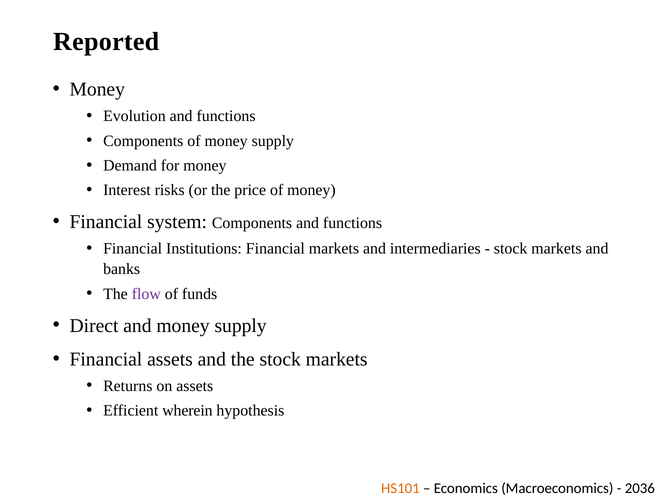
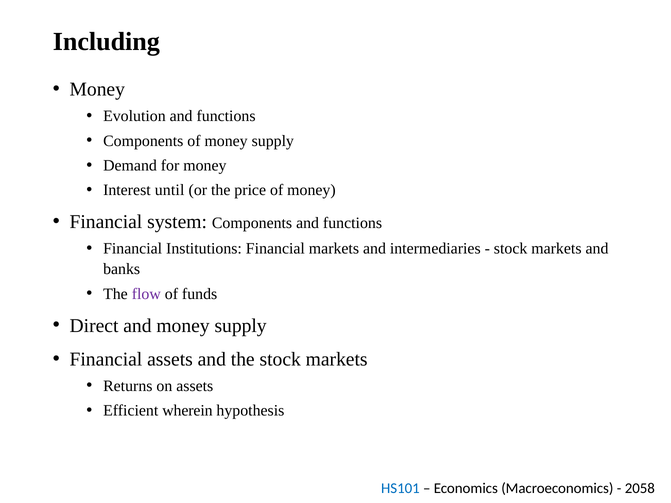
Reported: Reported -> Including (106, 42)
risks: risks -> until (170, 190)
HS101 colour: orange -> blue (400, 489)
2036: 2036 -> 2058 (640, 489)
